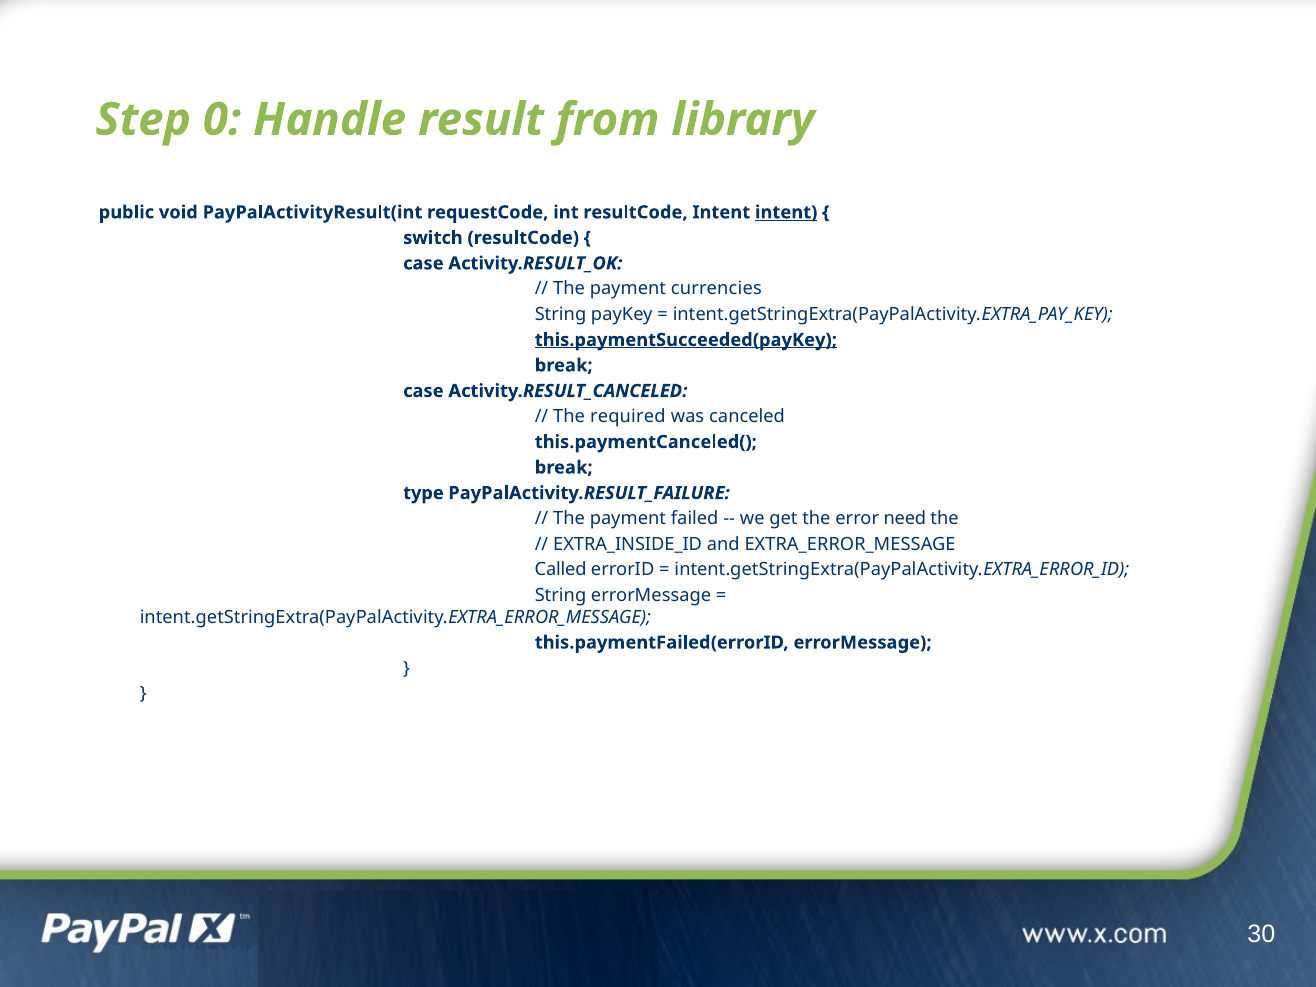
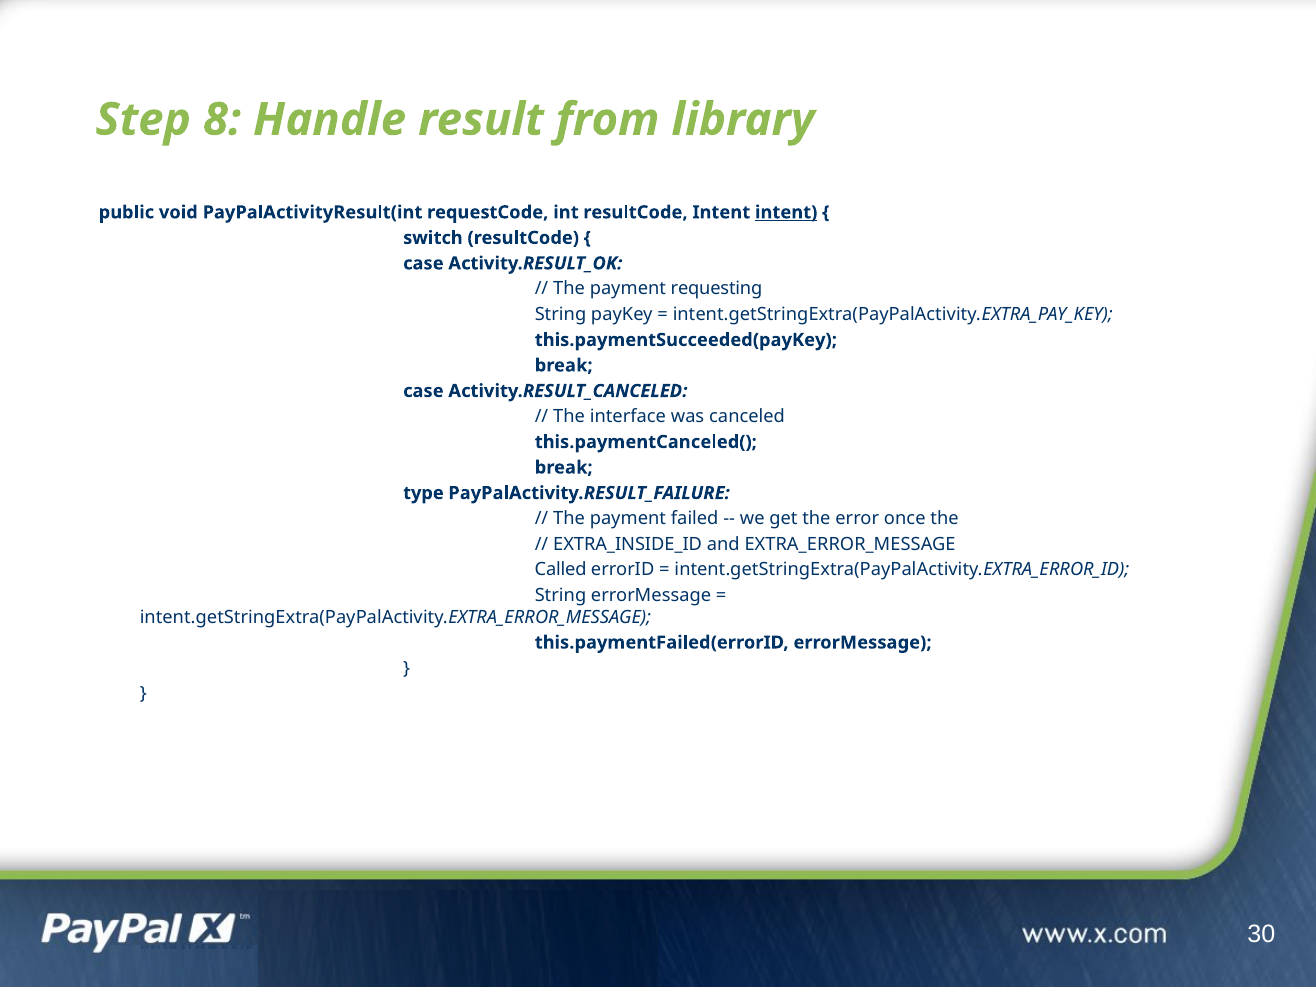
0: 0 -> 8 (222, 120)
currencies: currencies -> requesting (717, 289)
this.paymentSucceeded(payKey underline: present -> none (686, 340)
required: required -> interface (628, 416)
need: need -> once (905, 519)
